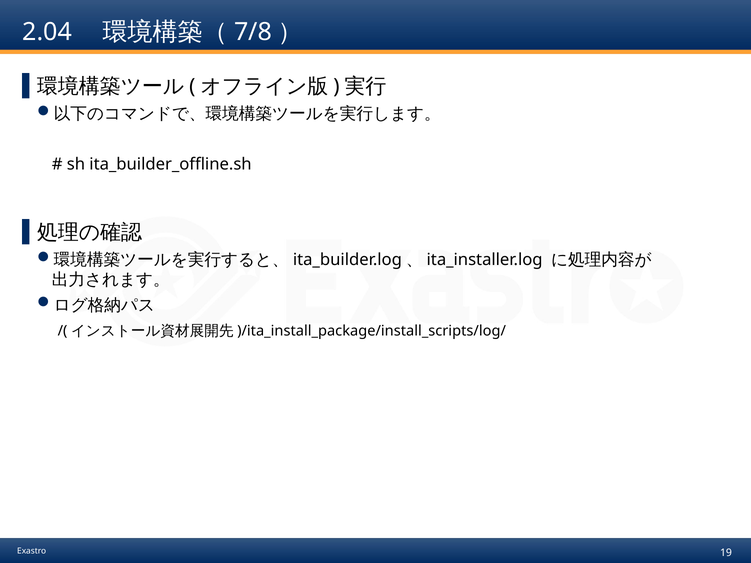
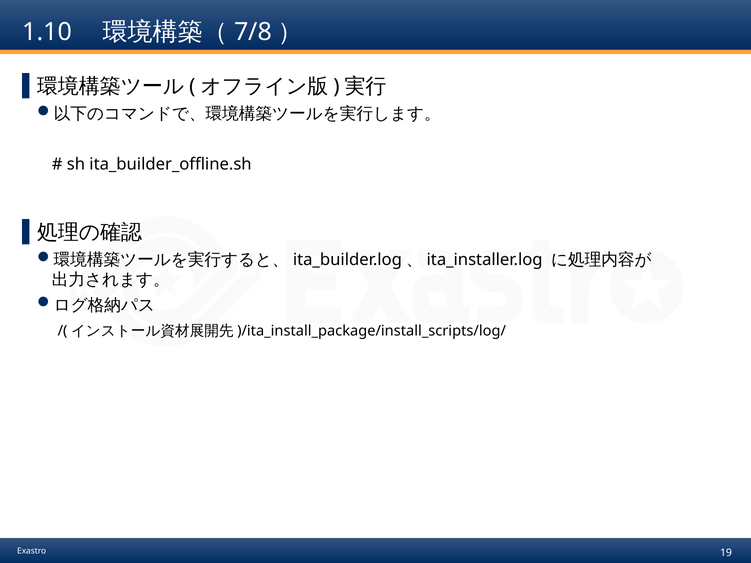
2.04: 2.04 -> 1.10 (47, 32)
